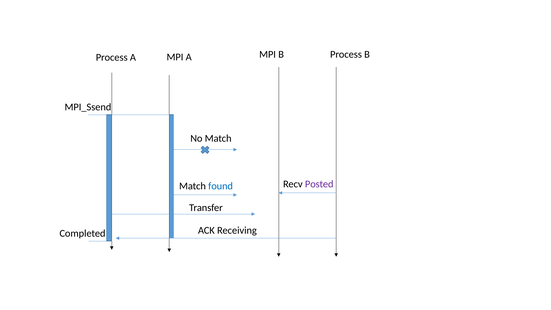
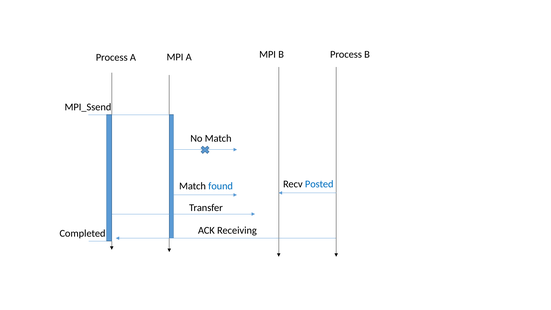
Posted colour: purple -> blue (319, 184)
